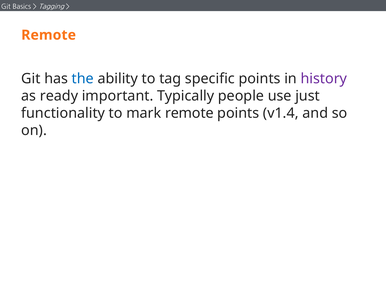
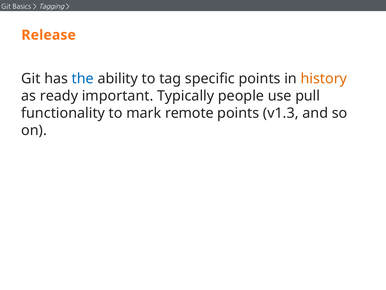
Remote: Remote -> Release (49, 35)
history colour: purple -> orange (324, 78)
just: just -> pull (308, 96)
v1.4: v1.4 -> v1.3 (281, 113)
